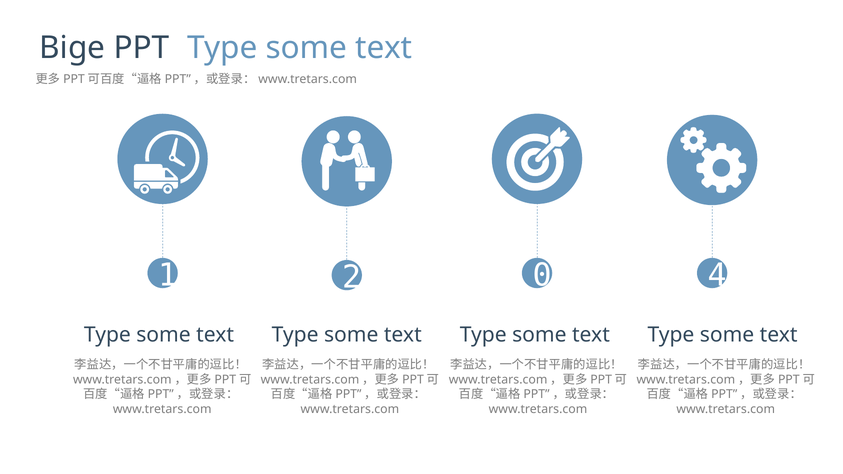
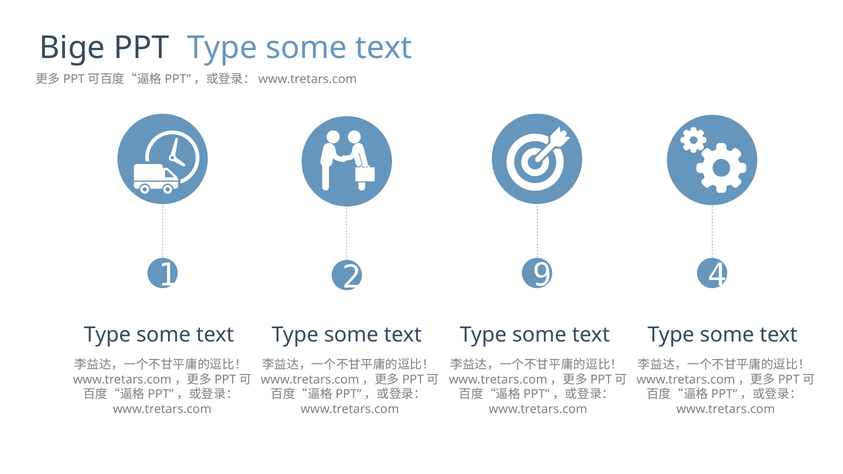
0: 0 -> 9 (542, 275)
